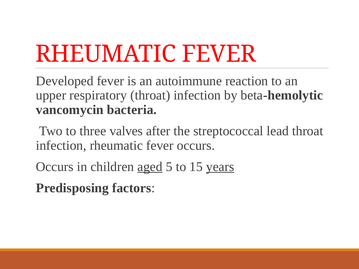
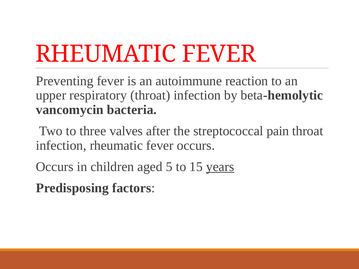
Developed: Developed -> Preventing (65, 81)
lead: lead -> pain (278, 131)
aged underline: present -> none (150, 167)
